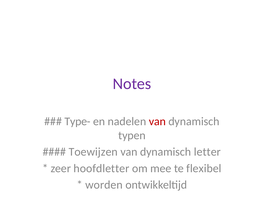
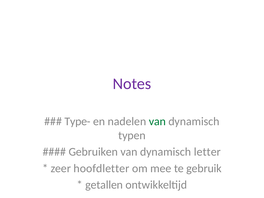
van colour: red -> green (157, 121)
Toewijzen: Toewijzen -> Gebruiken (93, 152)
flexibel: flexibel -> gebruik (204, 168)
worden: worden -> getallen (104, 185)
